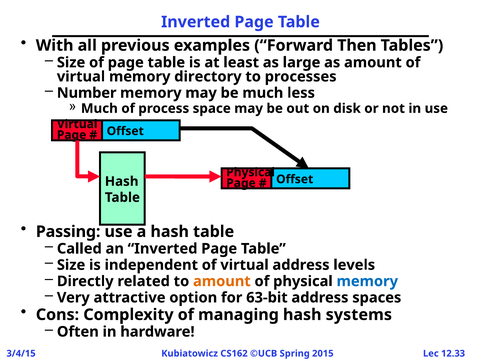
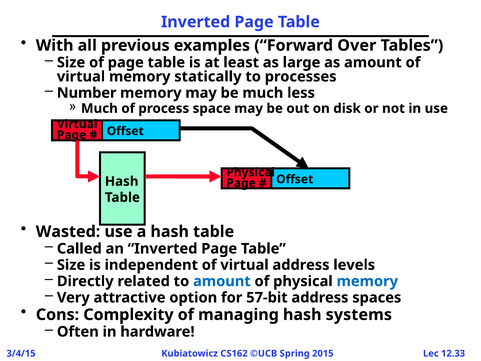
Then: Then -> Over (357, 45)
directory: directory -> statically (208, 77)
Passing: Passing -> Wasted (68, 231)
amount colour: orange -> blue (222, 281)
63-bit: 63-bit -> 57-bit (267, 297)
